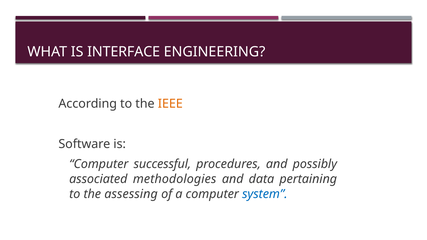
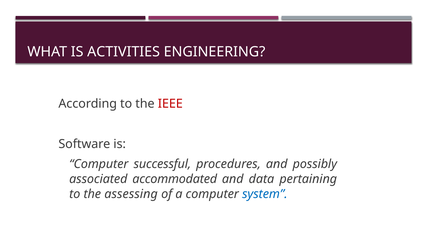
INTERFACE: INTERFACE -> ACTIVITIES (124, 52)
IEEE colour: orange -> red (170, 104)
methodologies: methodologies -> accommodated (175, 179)
